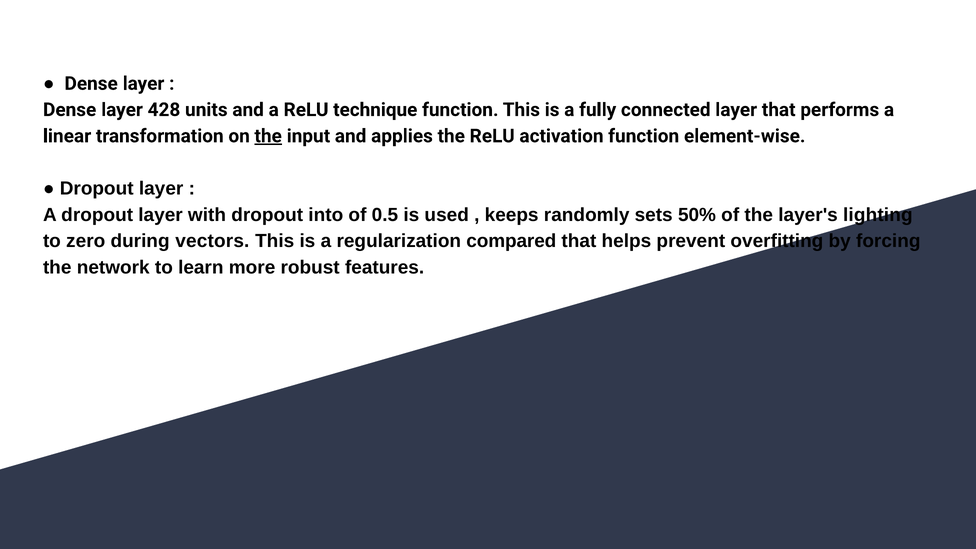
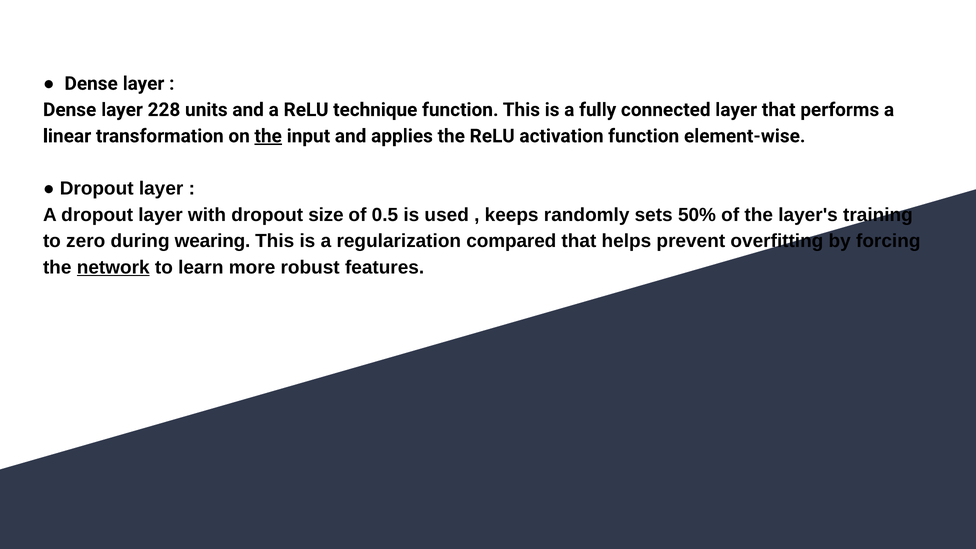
428: 428 -> 228 (164, 110)
into: into -> size (326, 215)
lighting: lighting -> training (878, 215)
vectors: vectors -> wearing (213, 241)
network underline: none -> present (113, 267)
